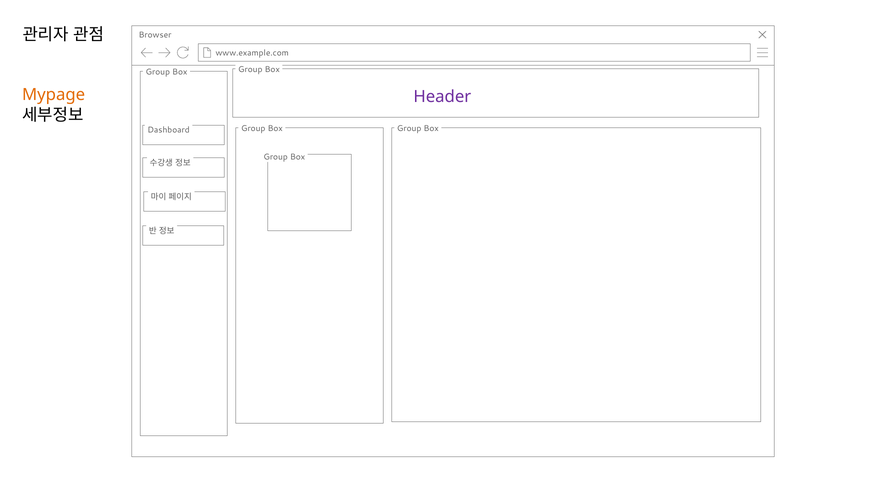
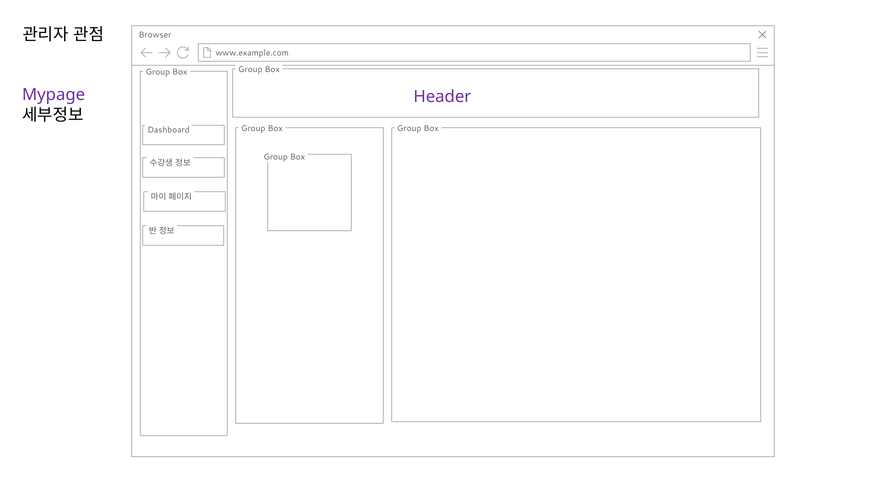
Mypage colour: orange -> purple (54, 95)
